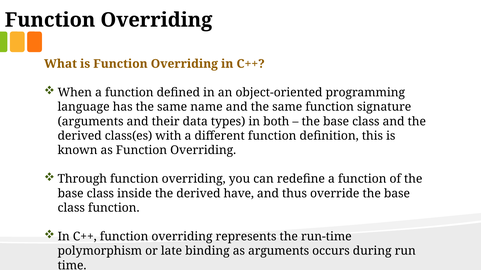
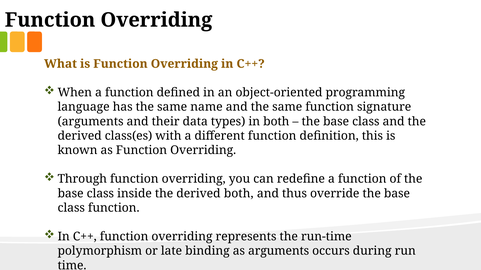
derived have: have -> both (239, 194)
